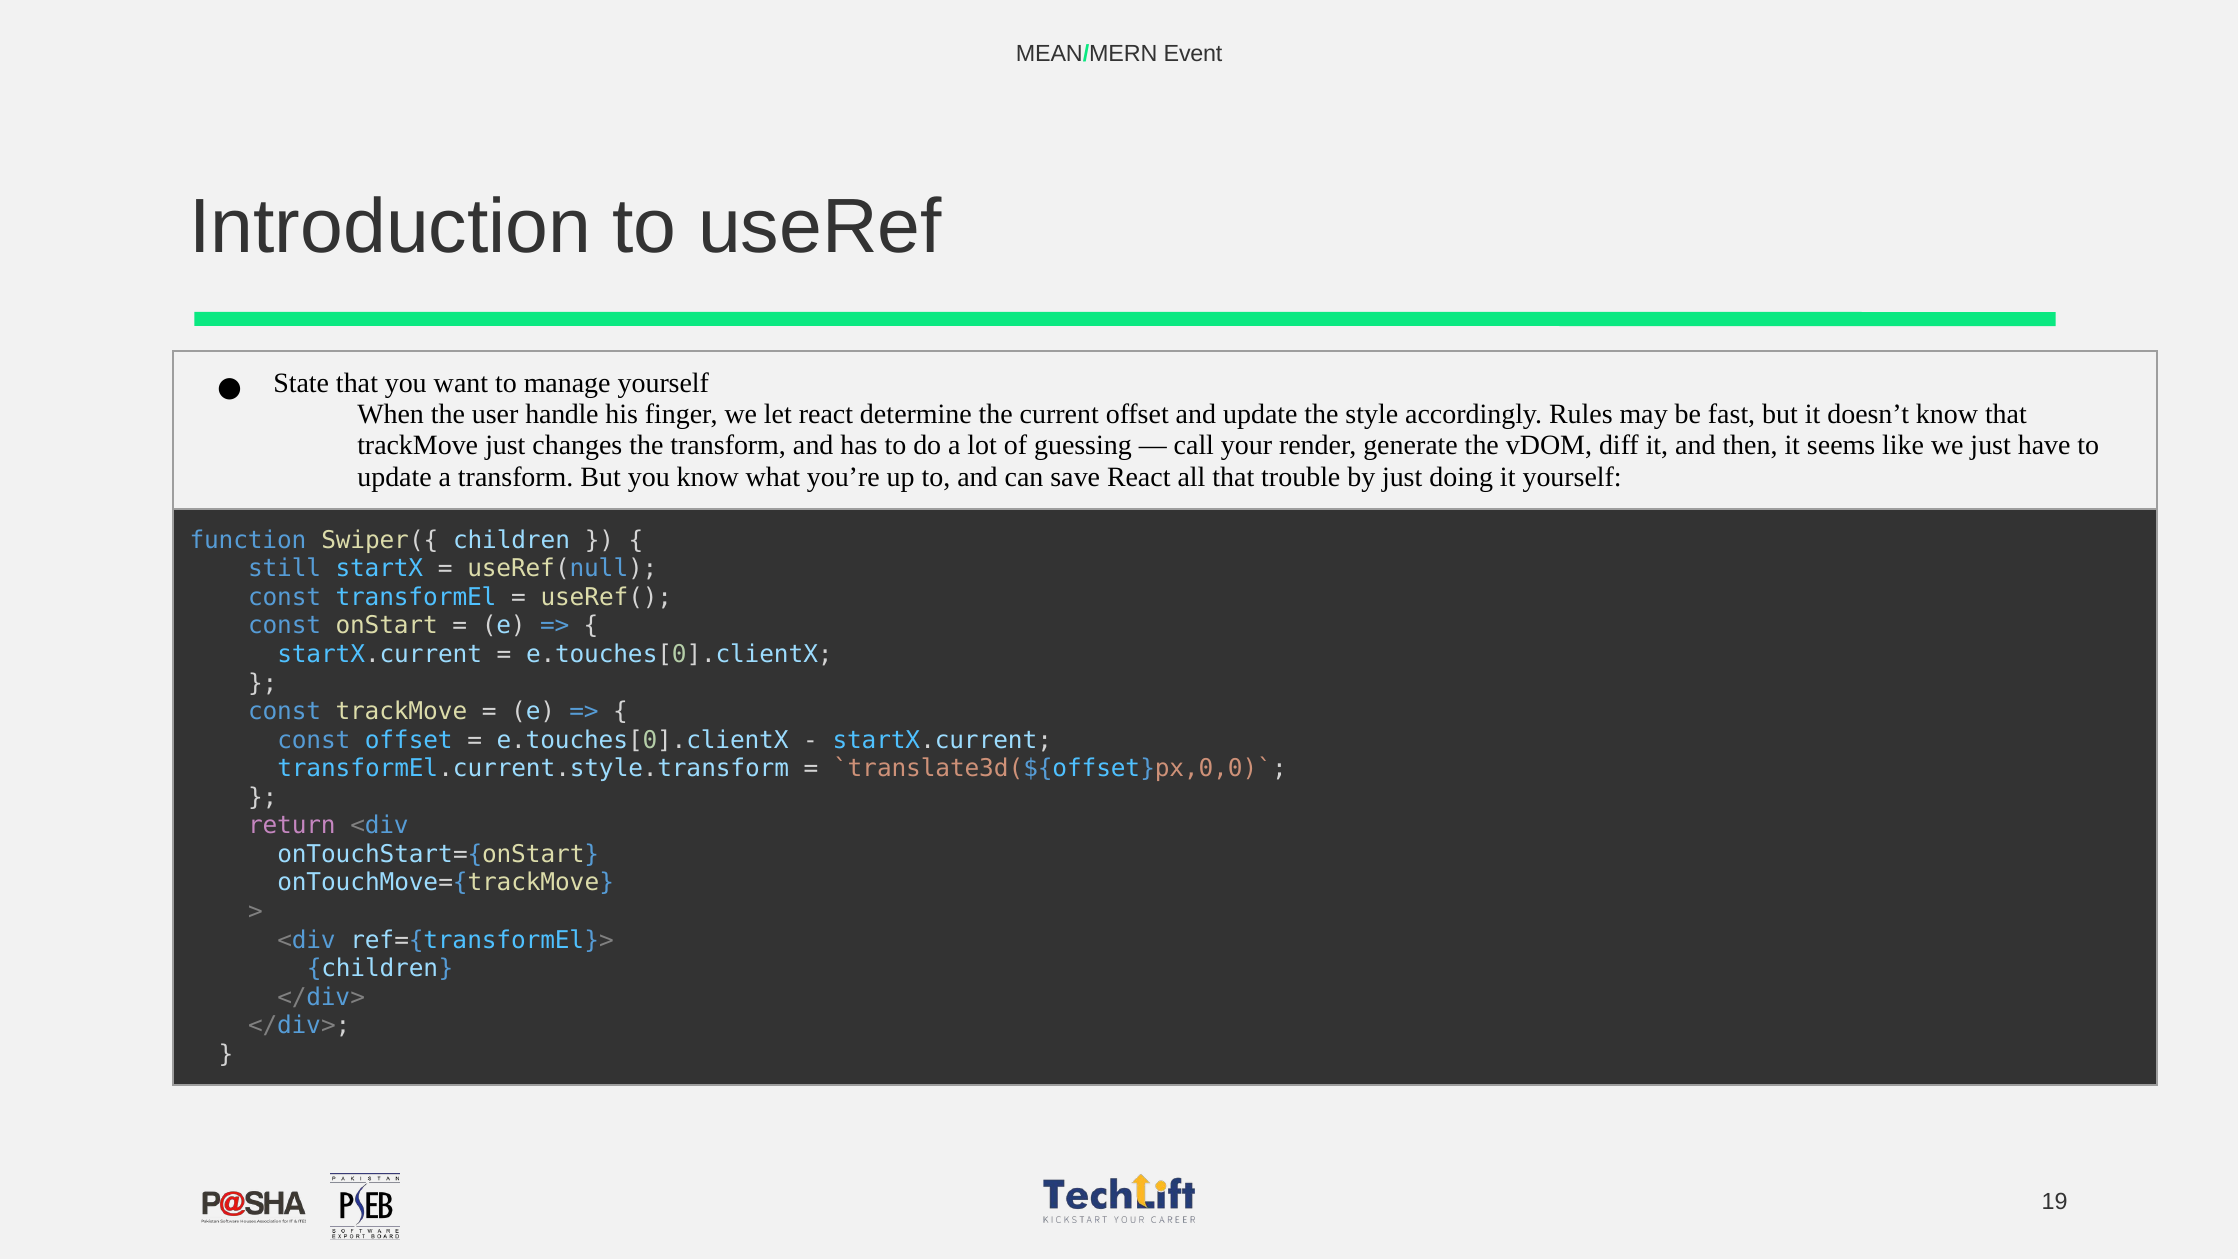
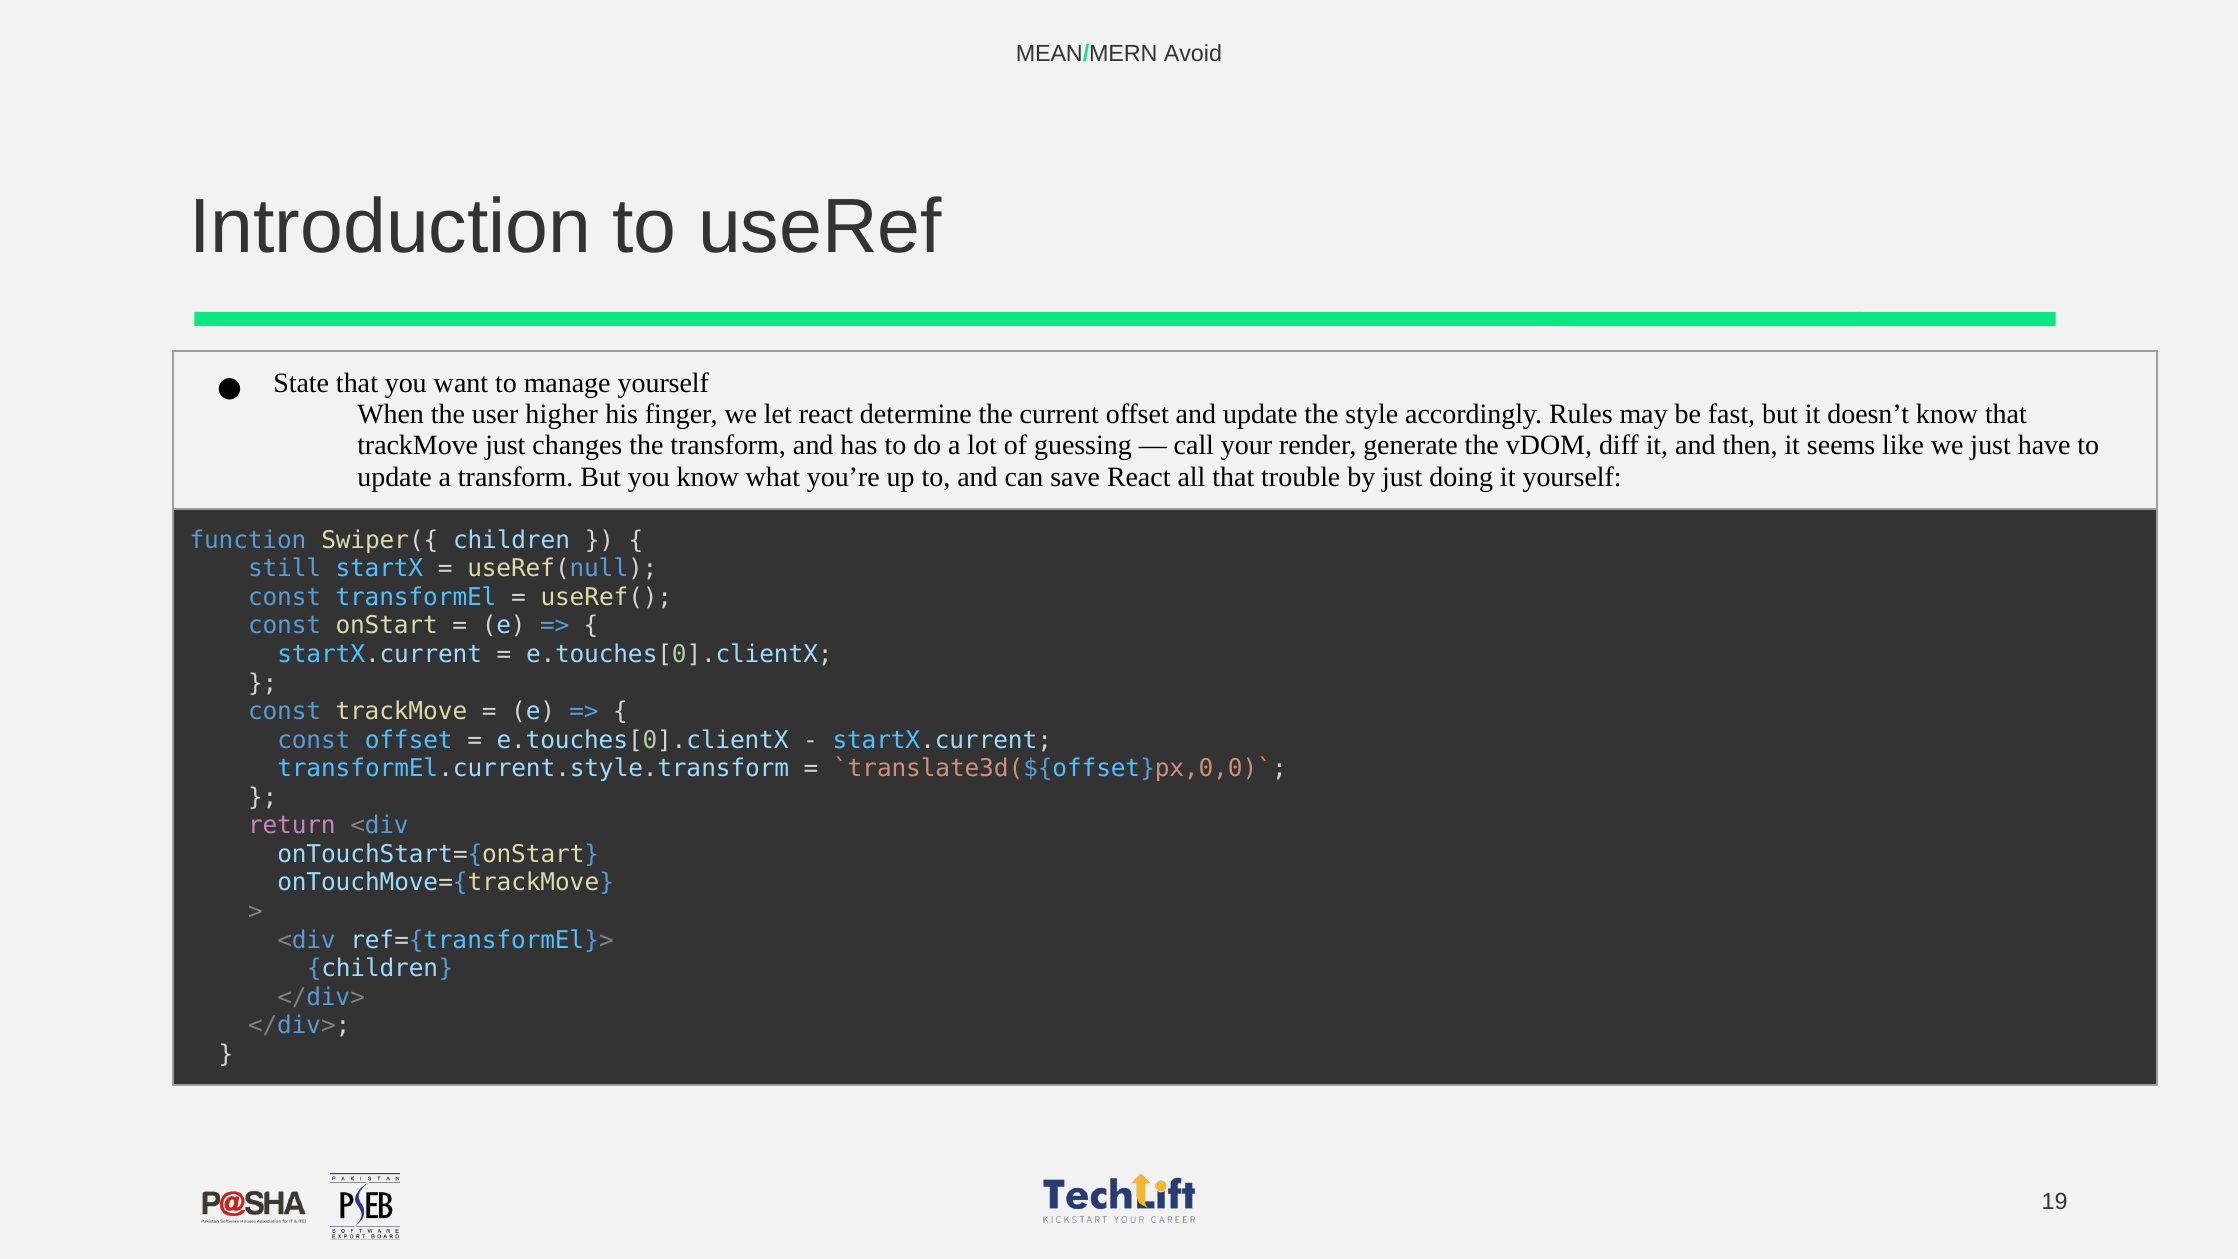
Event: Event -> Avoid (1193, 54)
handle: handle -> higher (562, 415)
